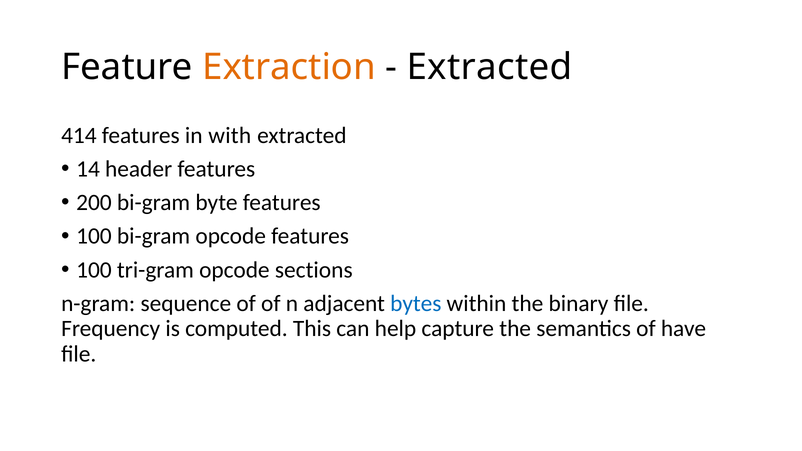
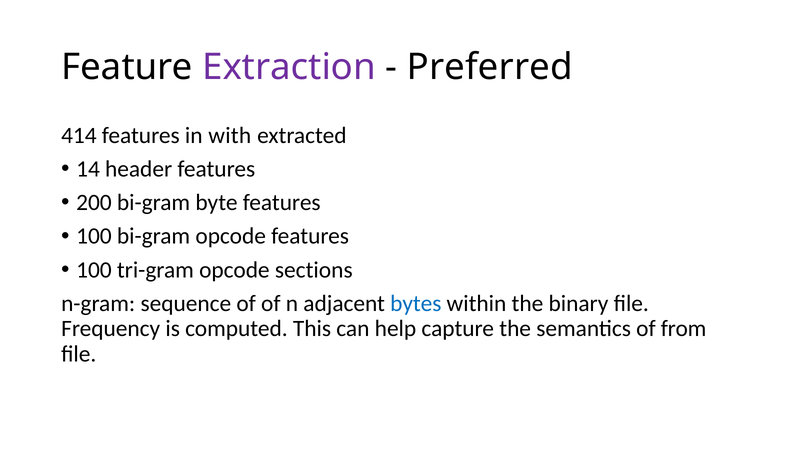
Extraction colour: orange -> purple (289, 67)
Extracted: Extracted -> Preferred (490, 67)
have: have -> from (684, 329)
